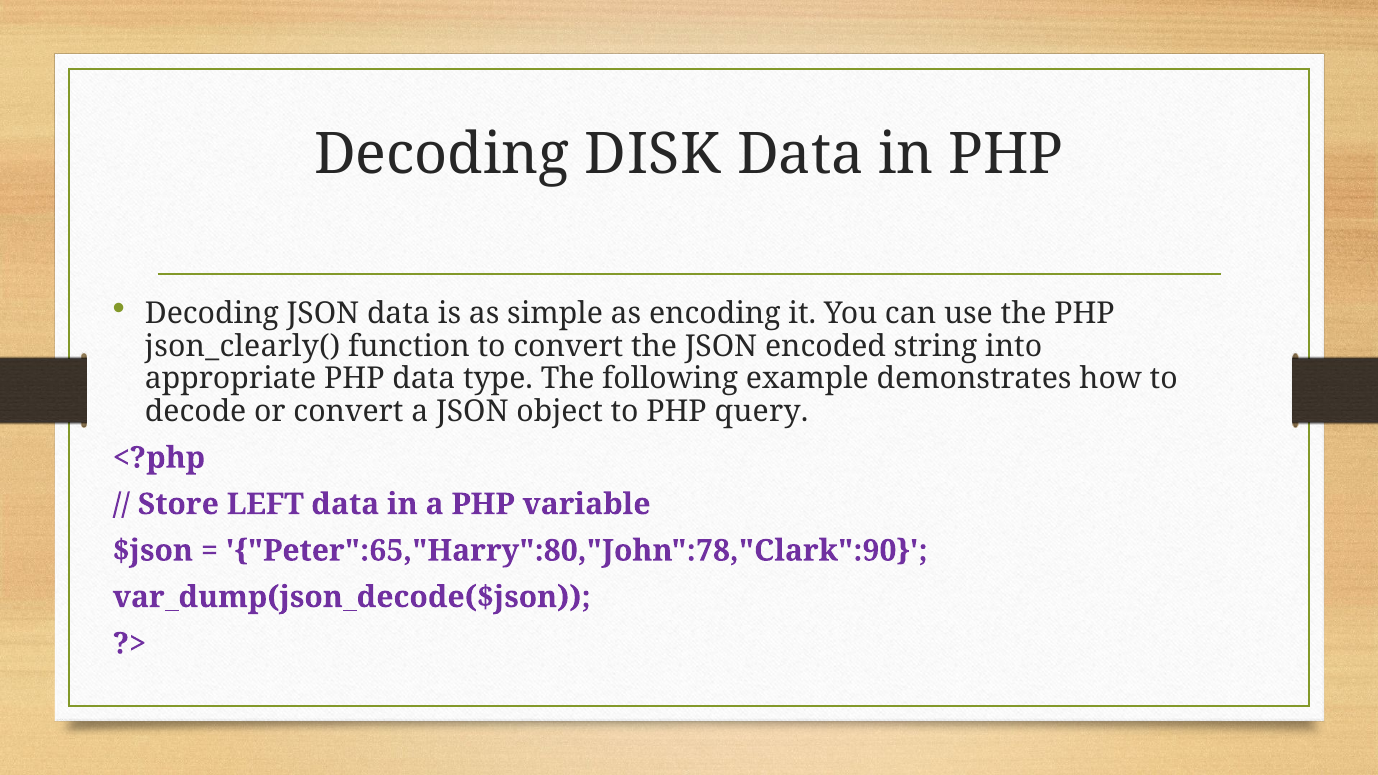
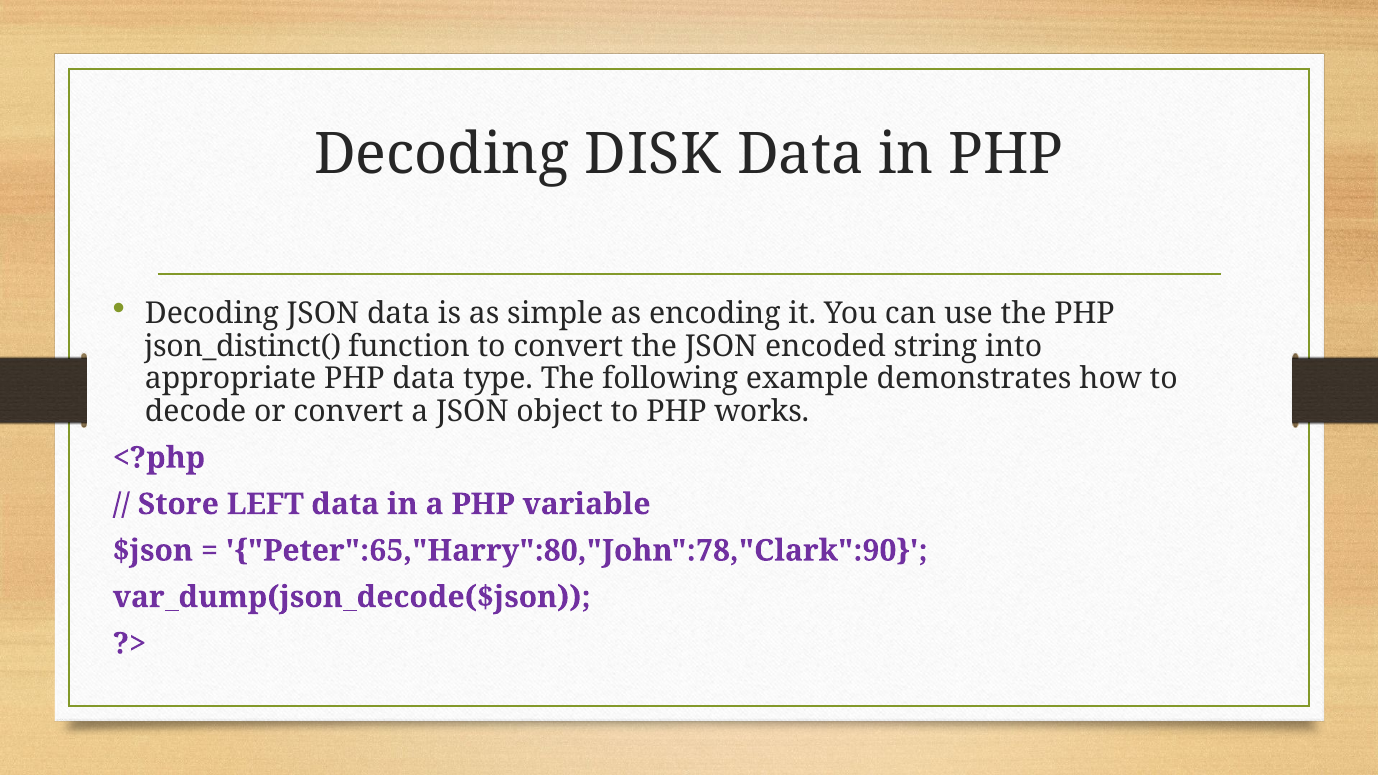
json_clearly(: json_clearly( -> json_distinct( (243, 346)
query: query -> works (762, 411)
